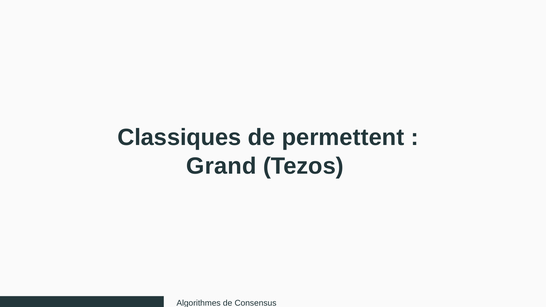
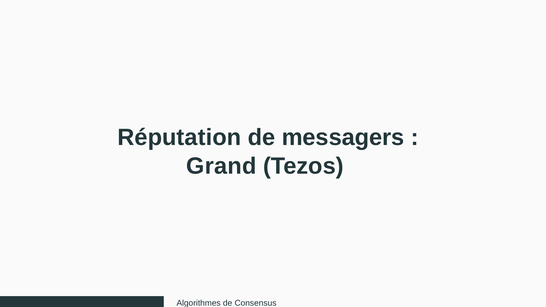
Classiques: Classiques -> Réputation (179, 138)
permettent: permettent -> messagers (343, 138)
